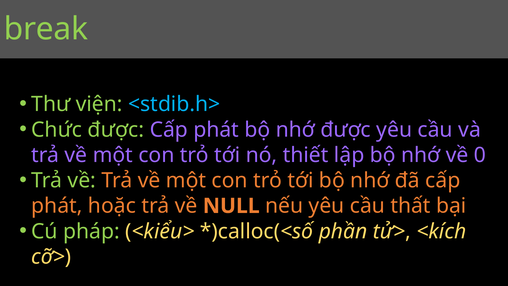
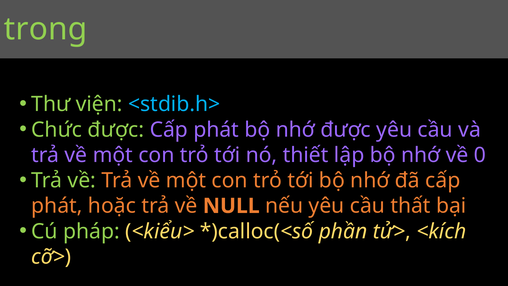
break: break -> trong (46, 29)
